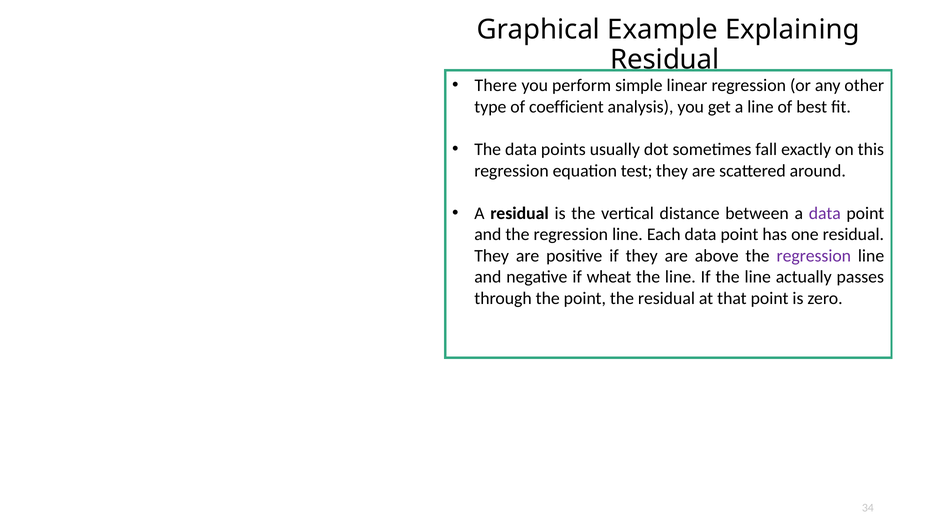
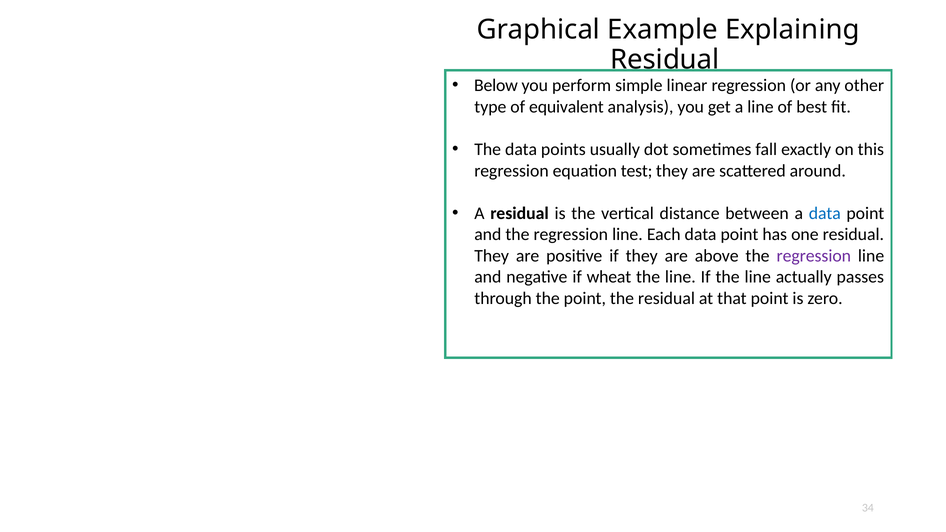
There: There -> Below (496, 86)
coefficient: coefficient -> equivalent (566, 107)
data colour: purple -> blue (825, 213)
